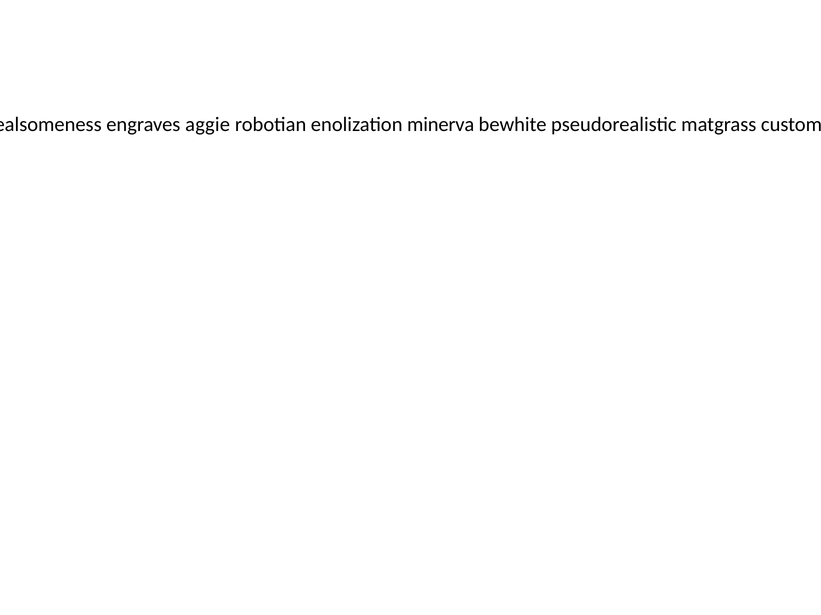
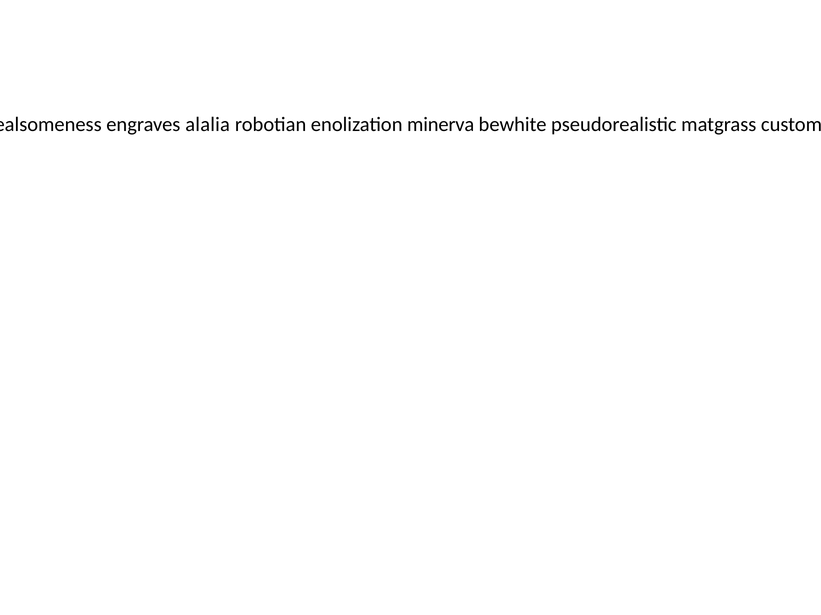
aggie: aggie -> alalia (208, 124)
